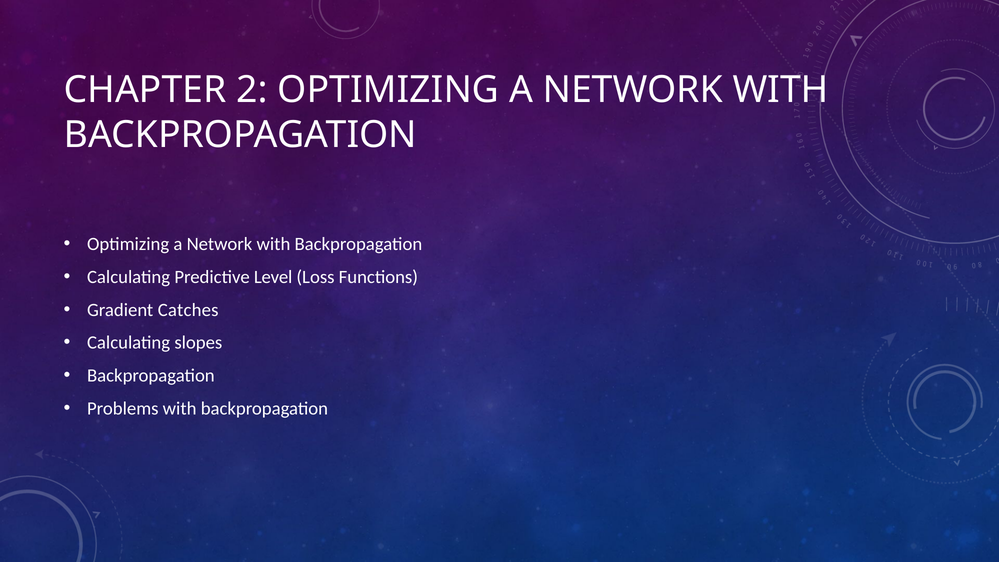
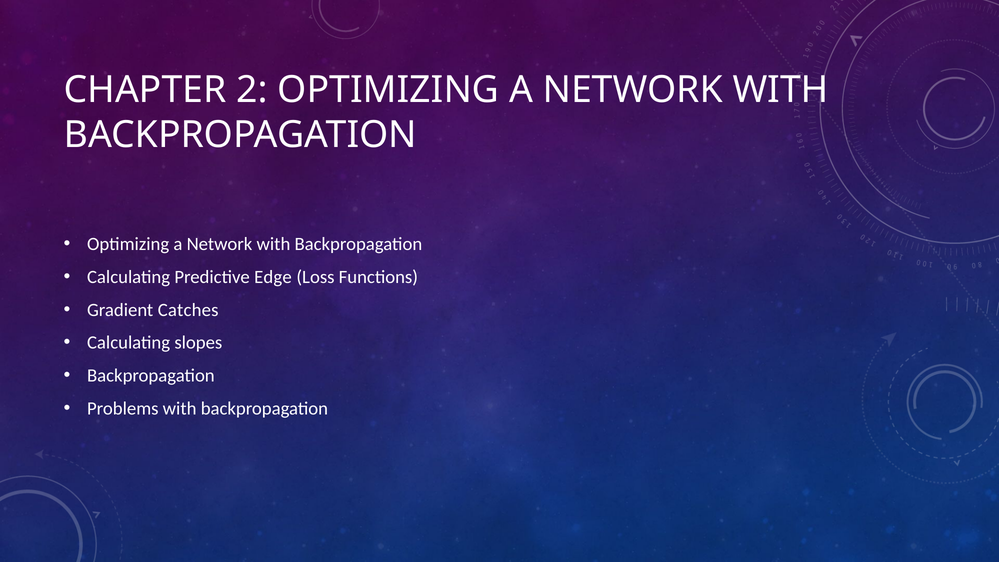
Level: Level -> Edge (273, 277)
